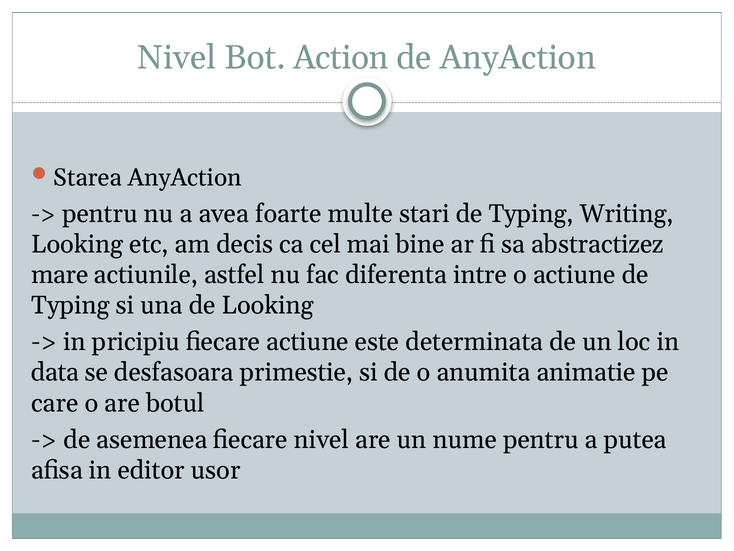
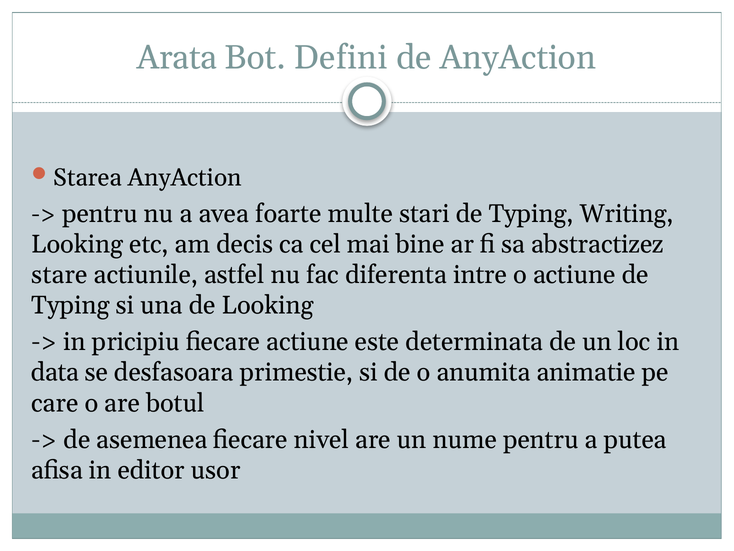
Nivel: Nivel -> Arata (177, 58)
Action: Action -> Defini (341, 58)
mare: mare -> stare (59, 275)
